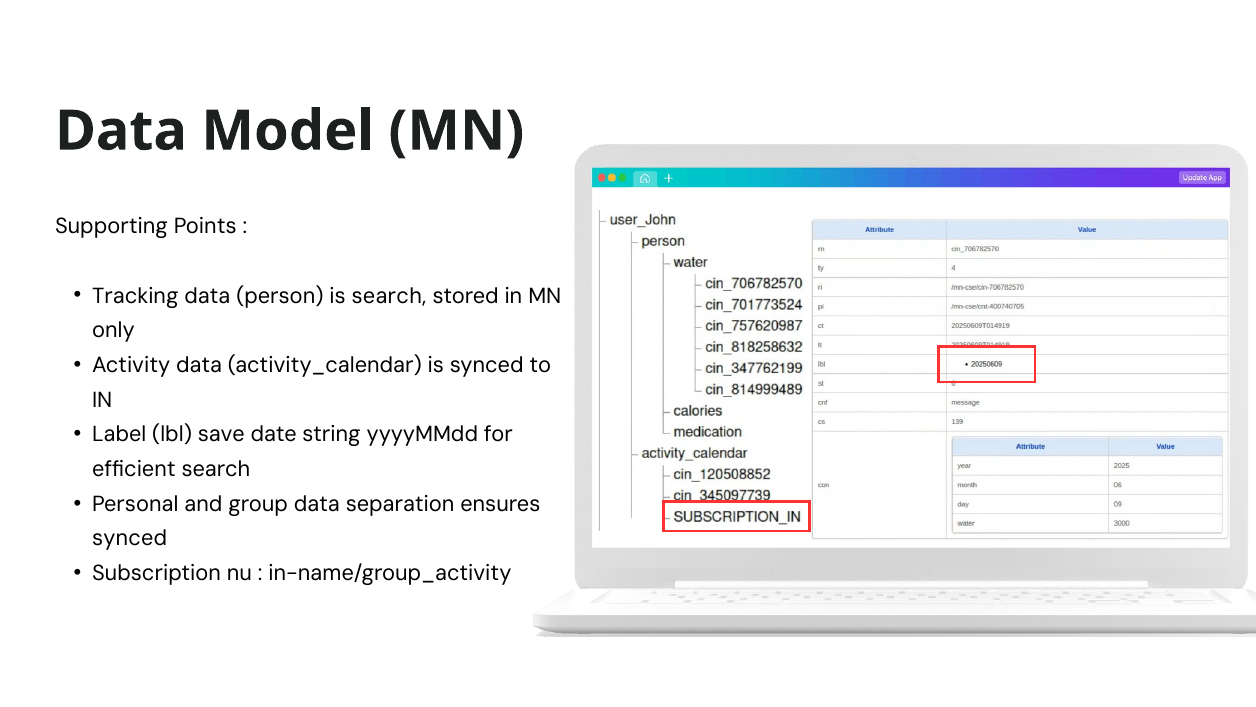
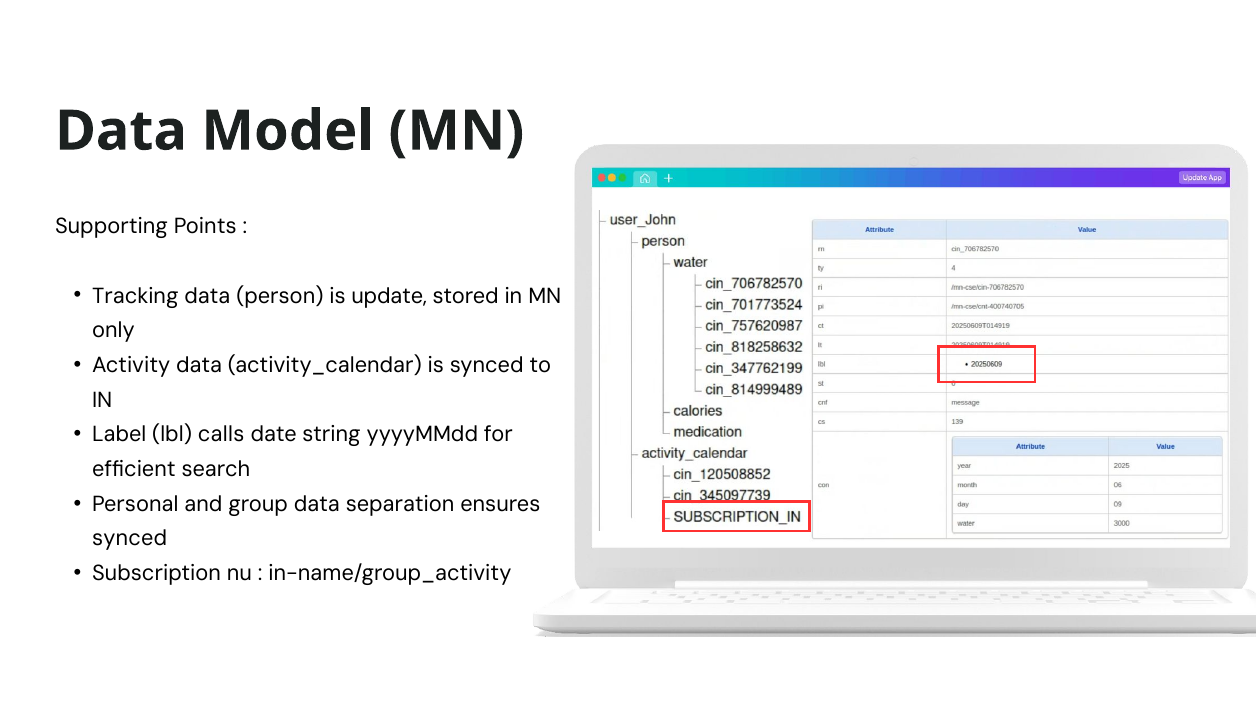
is search: search -> update (389, 296)
save: save -> calls (221, 434)
